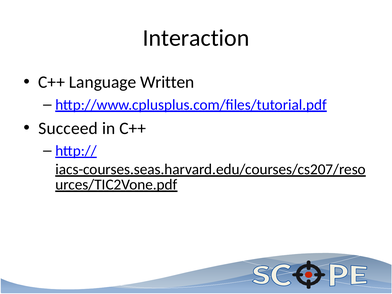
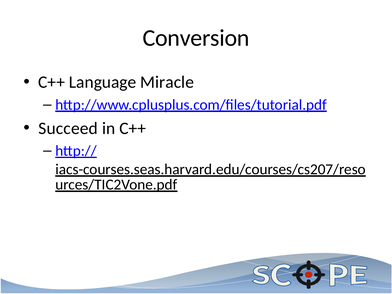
Interaction: Interaction -> Conversion (196, 38)
Written: Written -> Miracle (167, 82)
